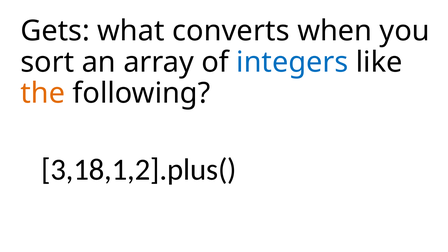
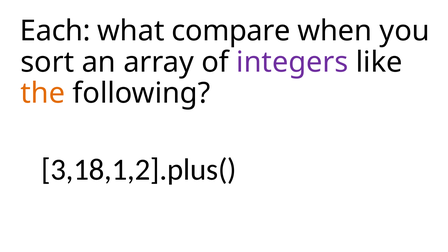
Gets: Gets -> Each (55, 31)
converts: converts -> compare (231, 31)
integers colour: blue -> purple (292, 62)
